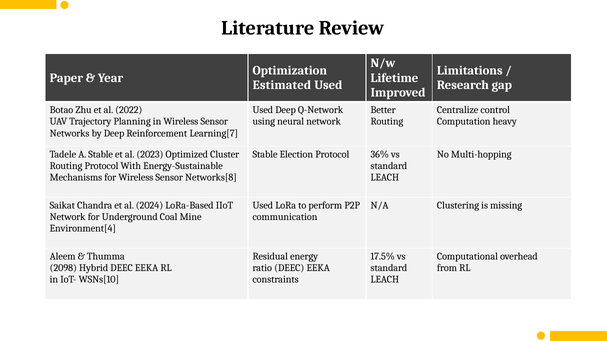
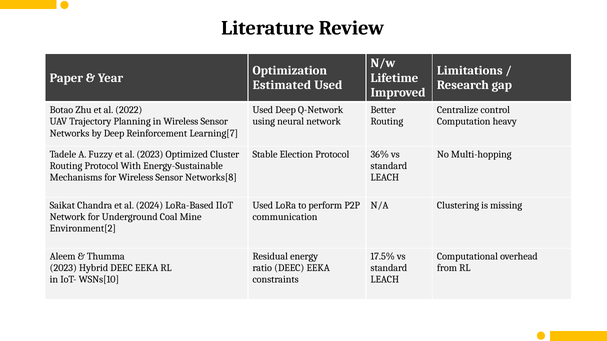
A Stable: Stable -> Fuzzy (101, 155)
Environment[4: Environment[4 -> Environment[2 (83, 229)
2098: 2098 -> 2023 (63, 268)
